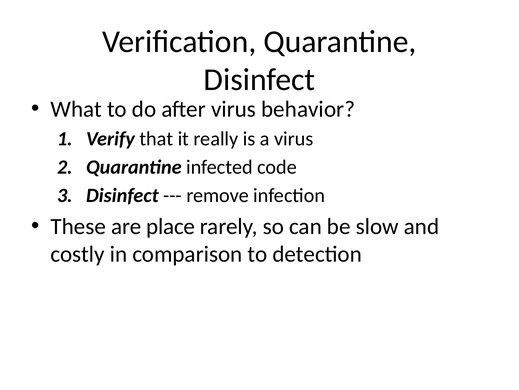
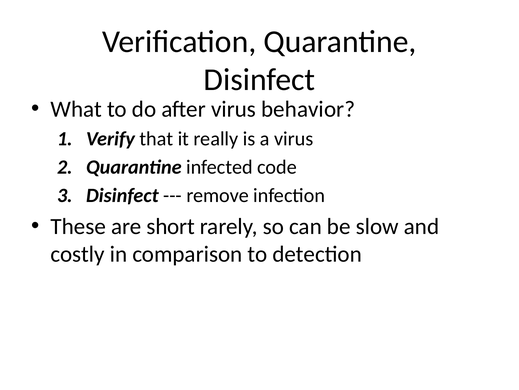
place: place -> short (171, 226)
